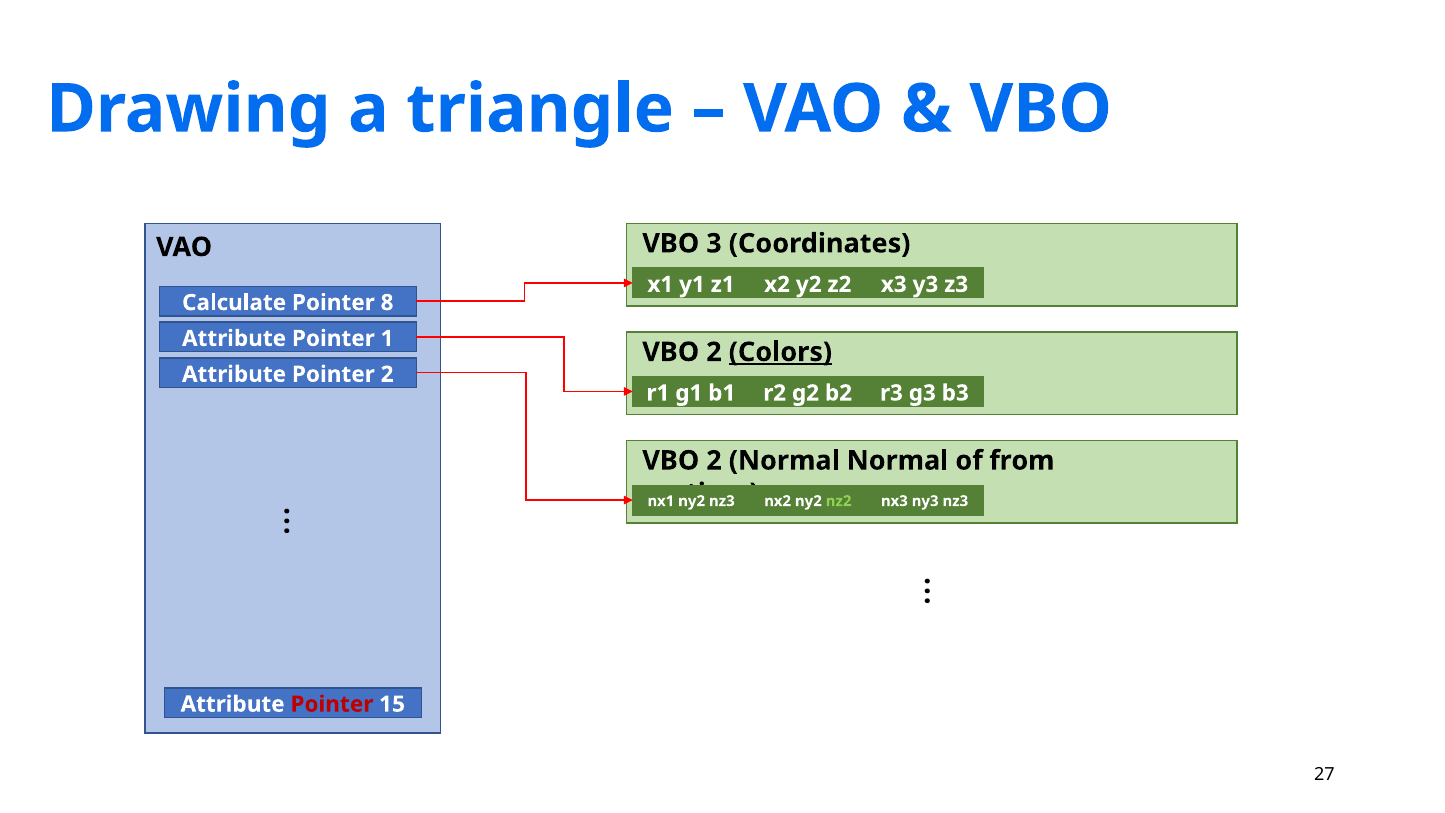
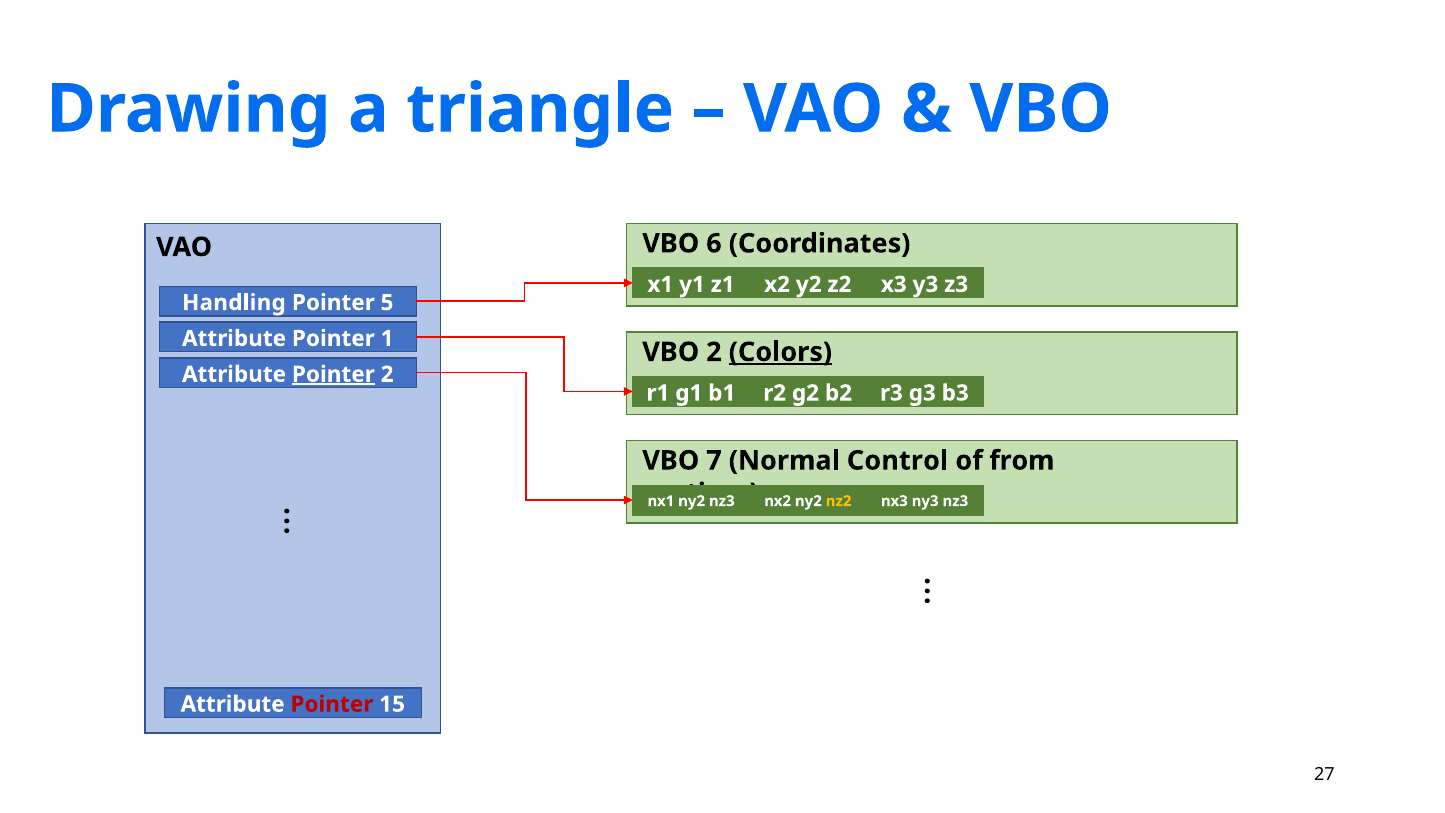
3: 3 -> 6 (714, 243)
Calculate: Calculate -> Handling (234, 303)
8: 8 -> 5 (387, 303)
Pointer underline: none -> present (333, 374)
2: 2 -> 7 (714, 461)
Normal Normal: Normal -> Control (897, 461)
nz2 colour: light green -> yellow (839, 501)
